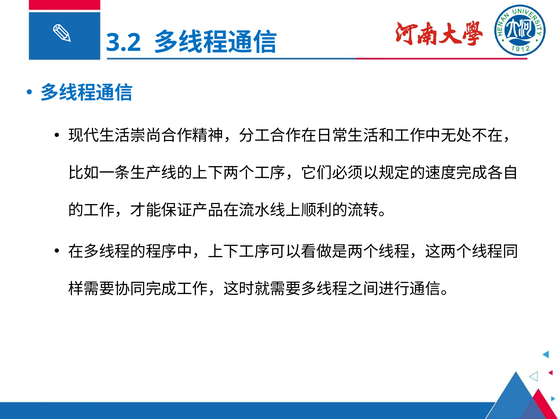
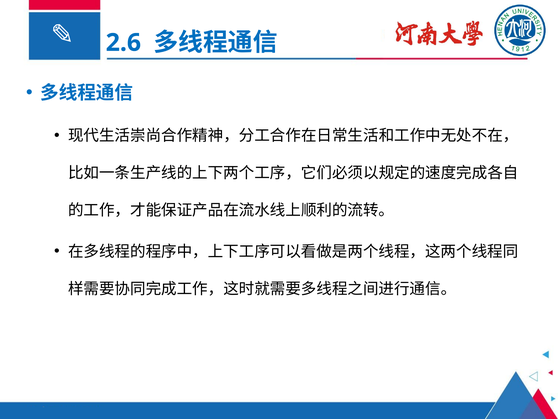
3.2: 3.2 -> 2.6 (123, 43)
